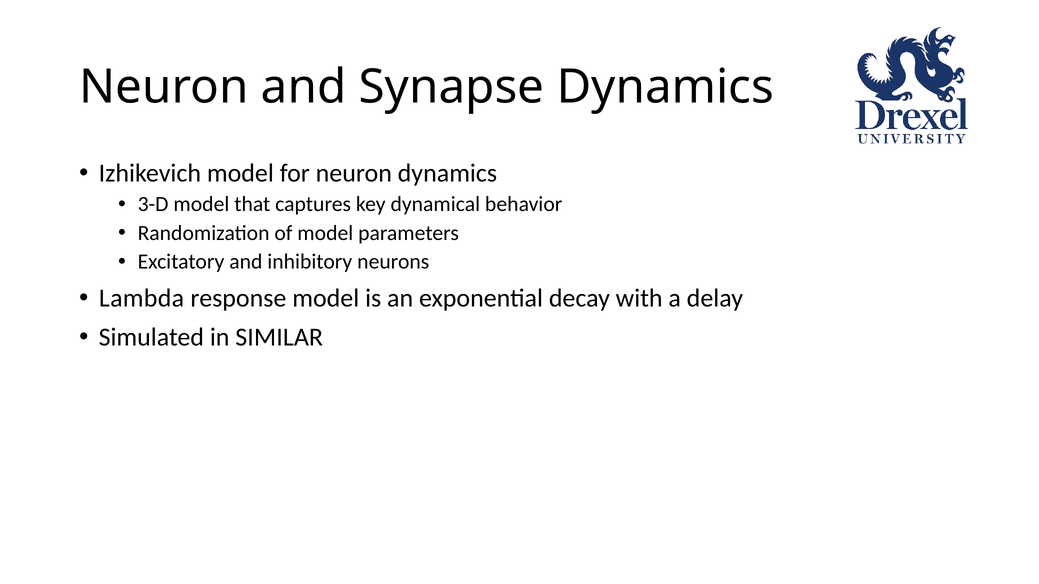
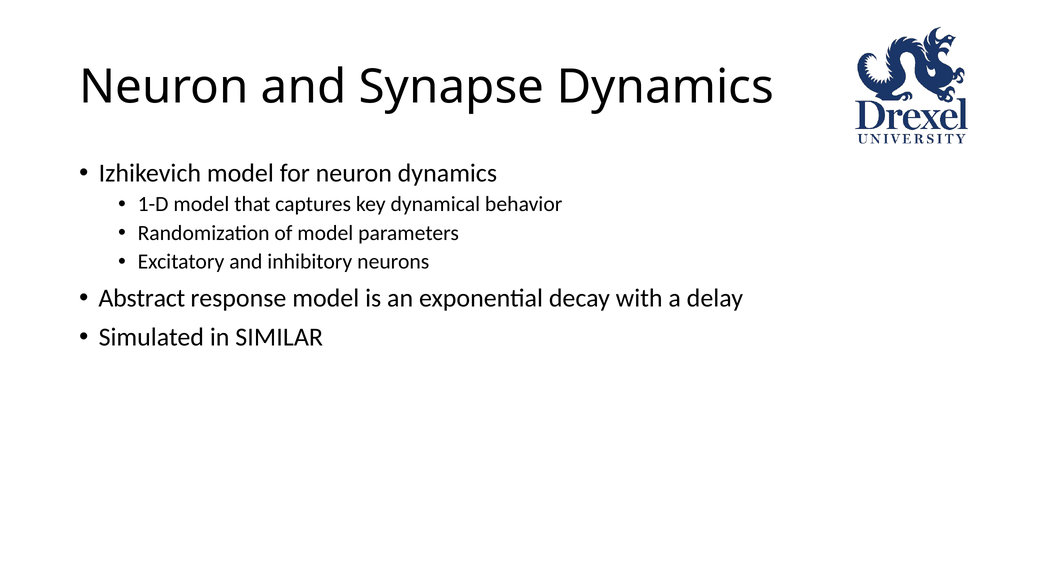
3-D: 3-D -> 1-D (153, 204)
Lambda: Lambda -> Abstract (142, 299)
